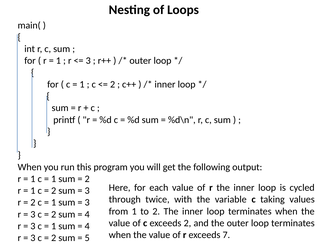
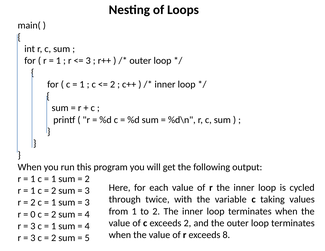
3: 3 -> 0 (33, 214)
7: 7 -> 8 (226, 235)
